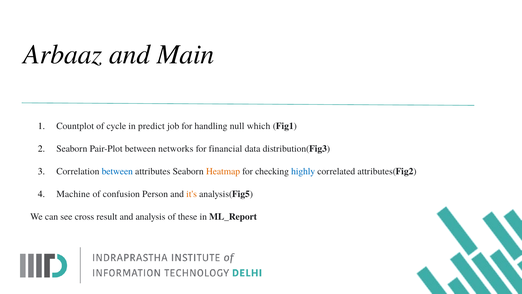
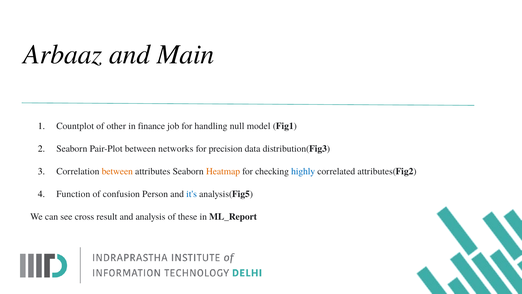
cycle: cycle -> other (116, 126)
predict: predict -> finance (151, 126)
which: which -> model (259, 126)
financial: financial -> precision (226, 149)
between colour: blue -> orange (117, 171)
Machine: Machine -> Function (73, 194)
it's colour: orange -> blue (192, 194)
